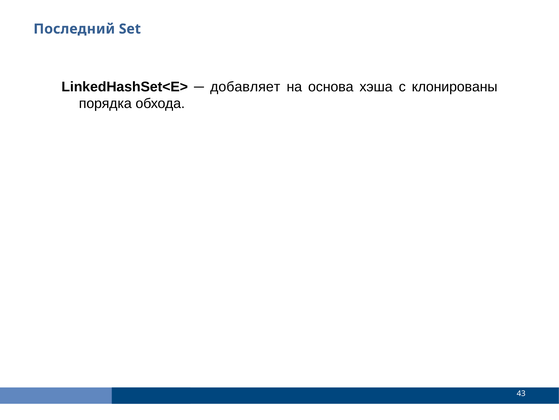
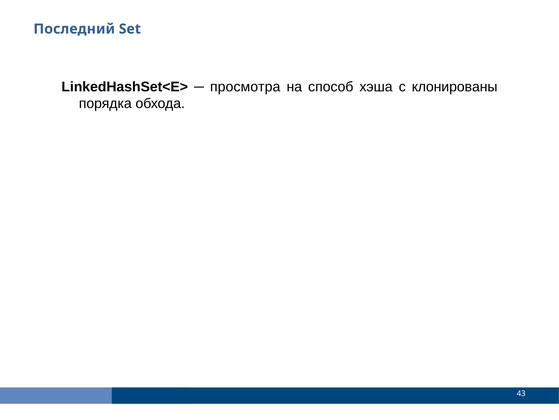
добавляет: добавляет -> просмотра (245, 87)
основа: основа -> способ (331, 87)
